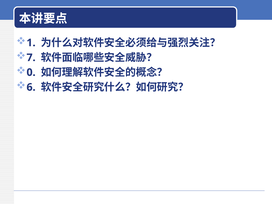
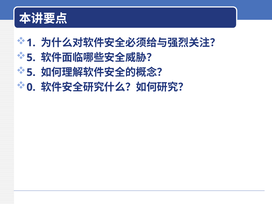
7: 7 -> 5 (31, 58)
0: 0 -> 5 (31, 72)
6: 6 -> 0 (31, 87)
